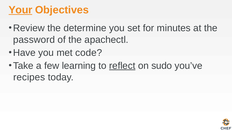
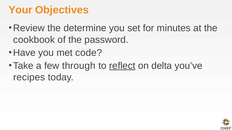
Your underline: present -> none (20, 10)
password: password -> cookbook (34, 40)
apachectl: apachectl -> password (106, 40)
learning: learning -> through (79, 66)
sudo: sudo -> delta (162, 66)
